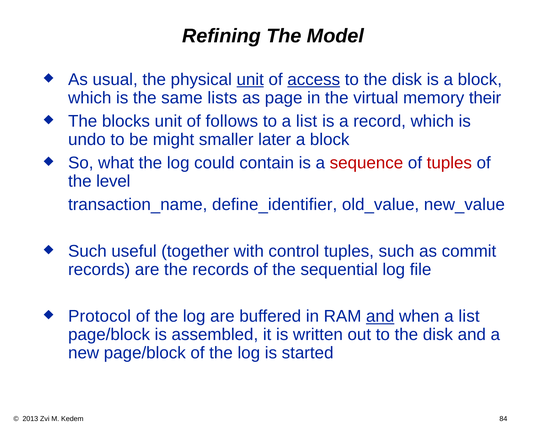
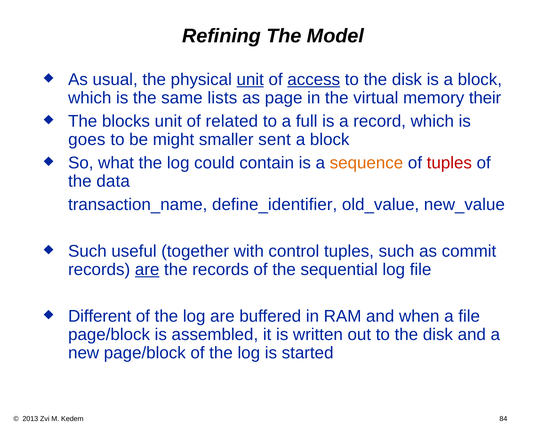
follows: follows -> related (232, 121)
to a list: list -> full (307, 121)
undo: undo -> goes (87, 140)
later: later -> sent (275, 140)
sequence colour: red -> orange (366, 163)
level: level -> data (113, 181)
are underline: none -> present (147, 270)
Protocol: Protocol -> Different (100, 316)
and underline: present -> none (380, 316)
when a list: list -> file (469, 316)
